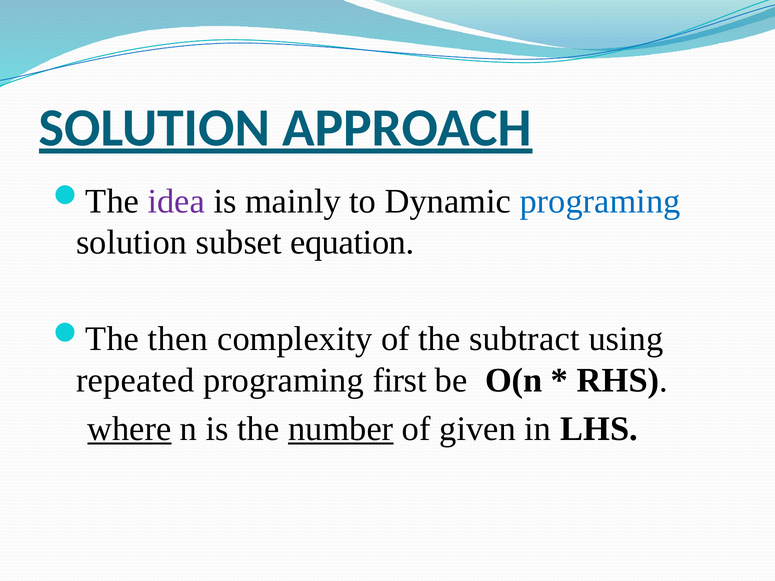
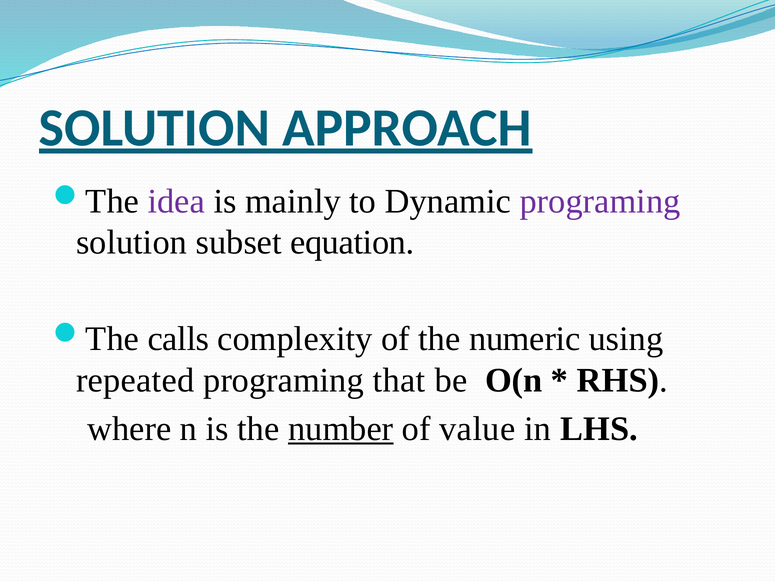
programing colour: blue -> purple (600, 201)
then: then -> calls (178, 339)
subtract: subtract -> numeric (525, 339)
first: first -> that (399, 381)
where underline: present -> none (129, 429)
given: given -> value (477, 429)
